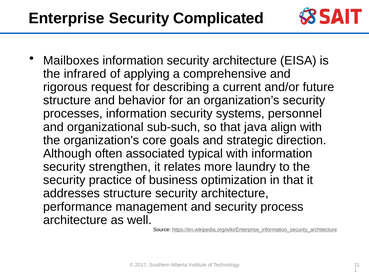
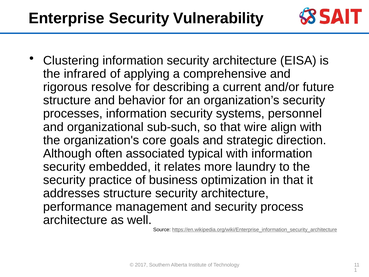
Complicated: Complicated -> Vulnerability (218, 18)
Mailboxes: Mailboxes -> Clustering (71, 60)
request: request -> resolve (111, 87)
java: java -> wire (256, 127)
strengthen: strengthen -> embedded (120, 167)
